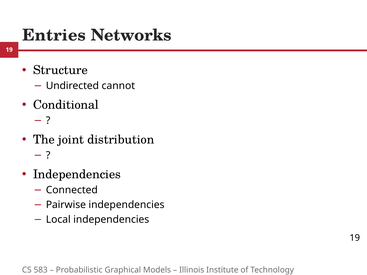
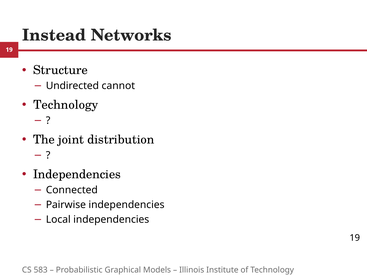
Entries: Entries -> Instead (54, 35)
Conditional: Conditional -> Technology (66, 105)
